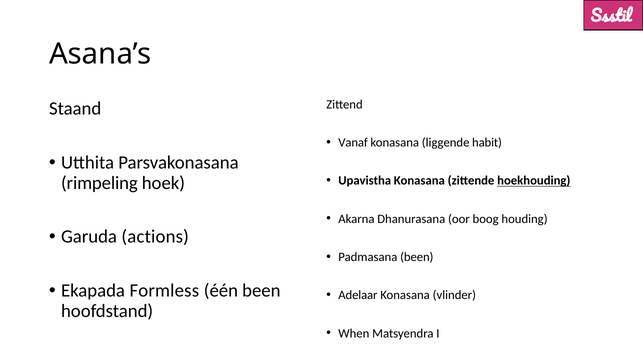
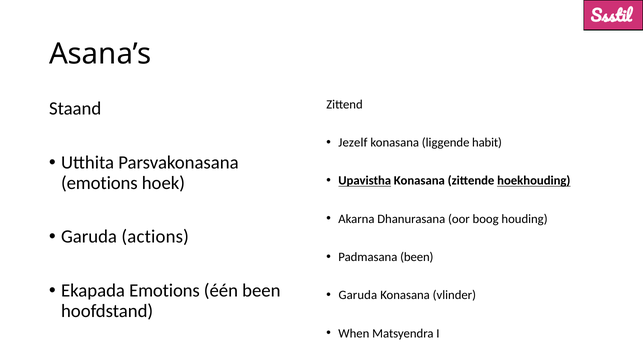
Vanaf: Vanaf -> Jezelf (353, 142)
Upavistha underline: none -> present (365, 181)
rimpeling: rimpeling -> emotions (99, 183)
Ekapada Formless: Formless -> Emotions (164, 290)
Adelaar: Adelaar -> Garuda (358, 295)
